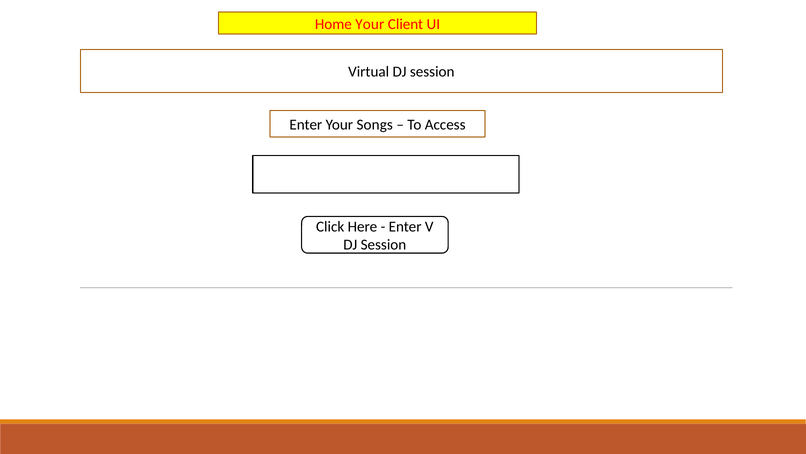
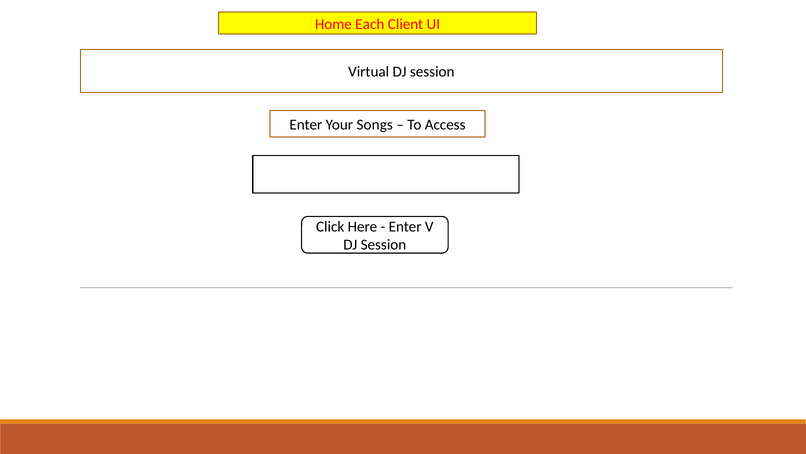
Home Your: Your -> Each (370, 24)
